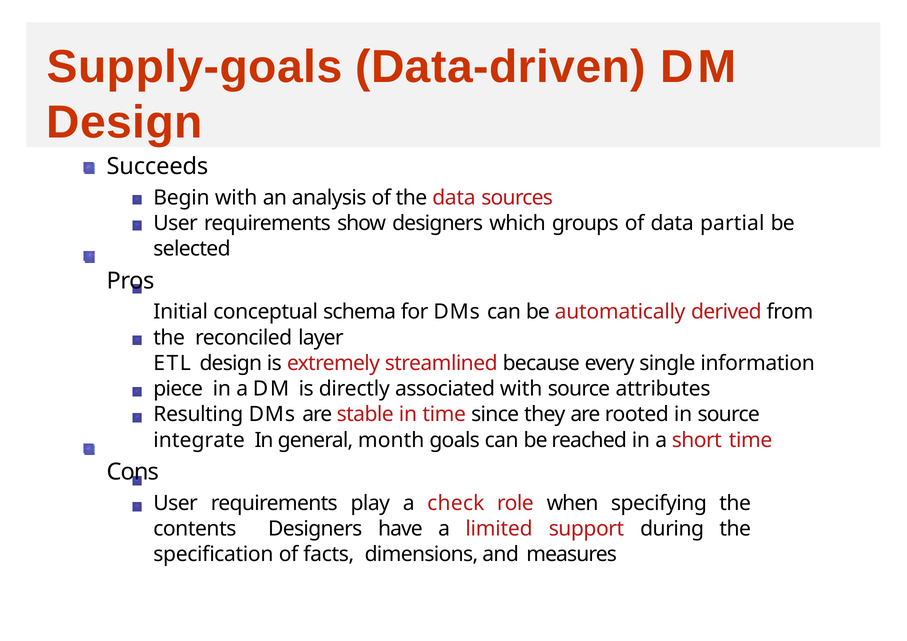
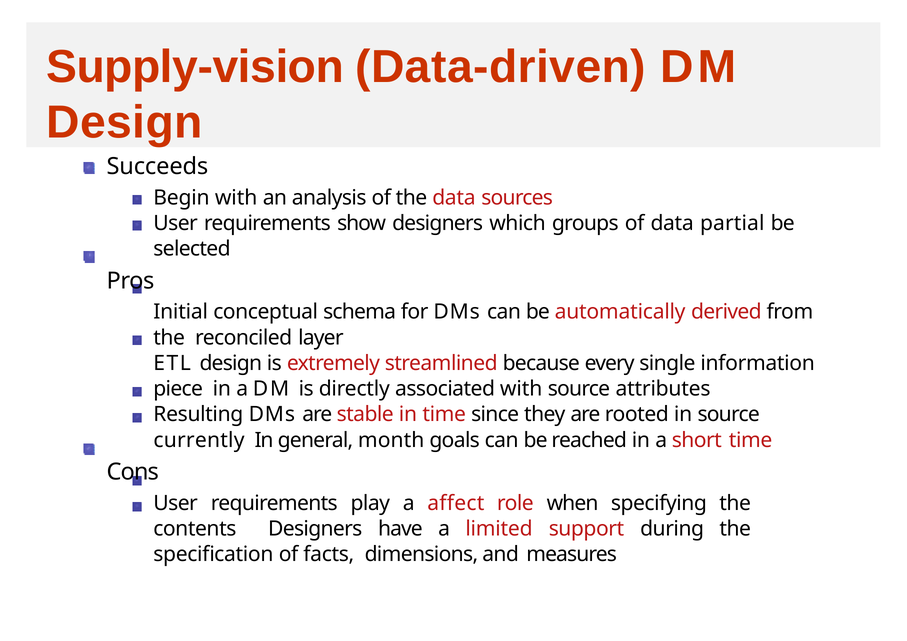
Supply-goals: Supply-goals -> Supply-vision (195, 67)
integrate: integrate -> currently (199, 440)
check: check -> affect (456, 504)
